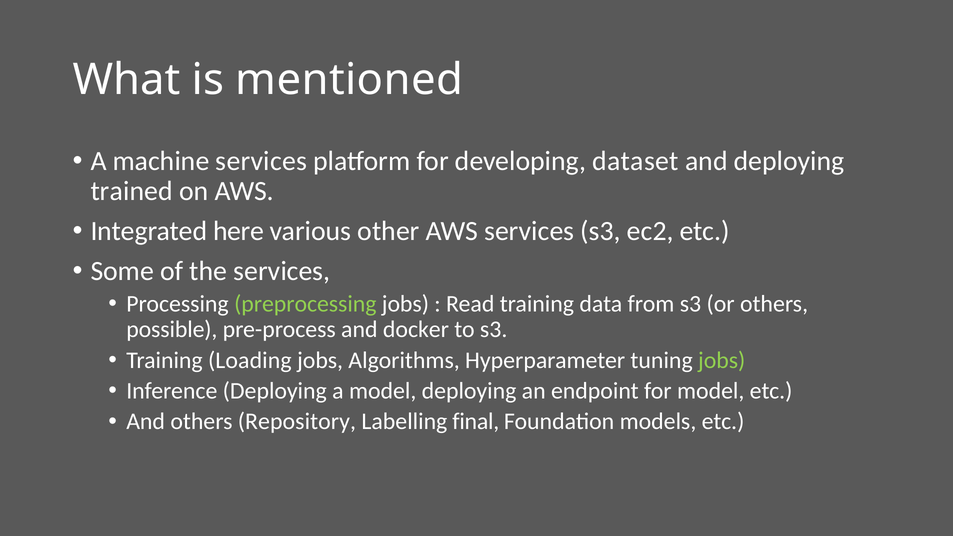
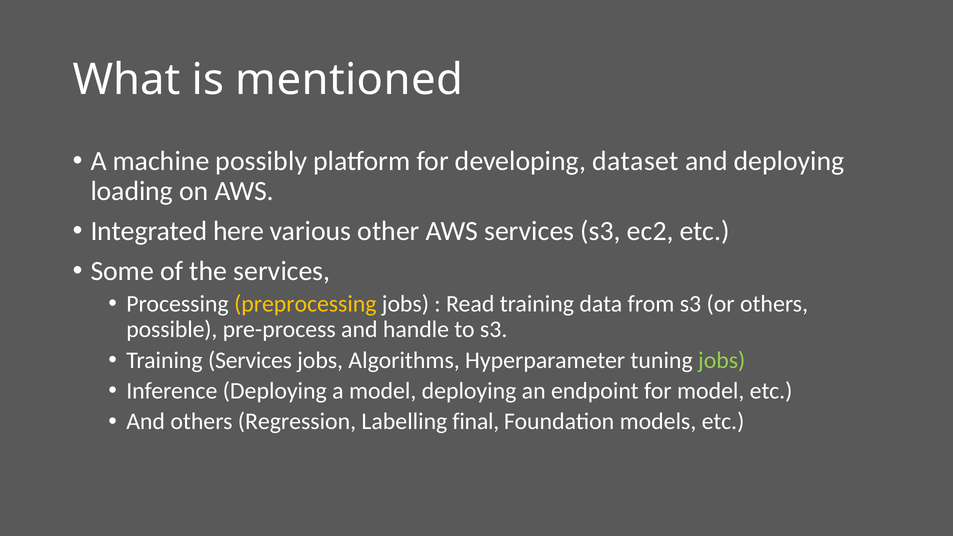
machine services: services -> possibly (261, 161)
trained: trained -> loading (132, 191)
preprocessing colour: light green -> yellow (305, 304)
docker: docker -> handle (416, 330)
Training Loading: Loading -> Services (250, 360)
Repository: Repository -> Regression (297, 422)
